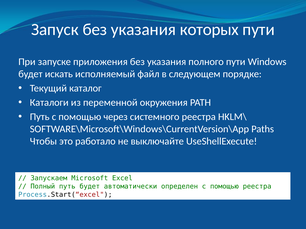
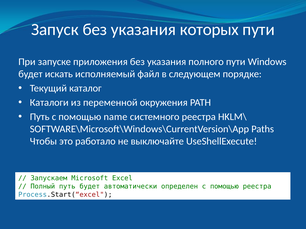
через: через -> name (115, 117)
